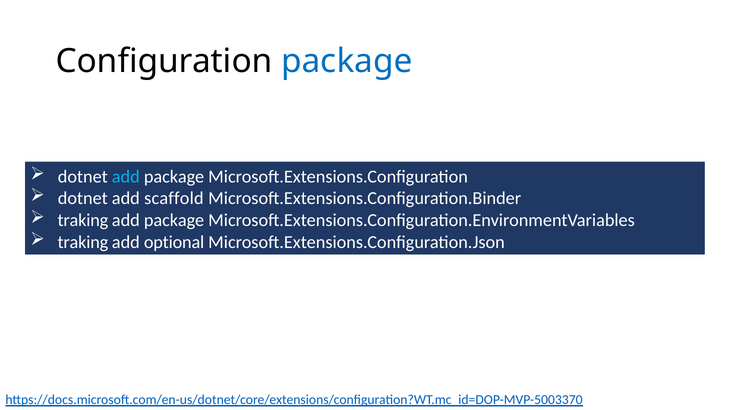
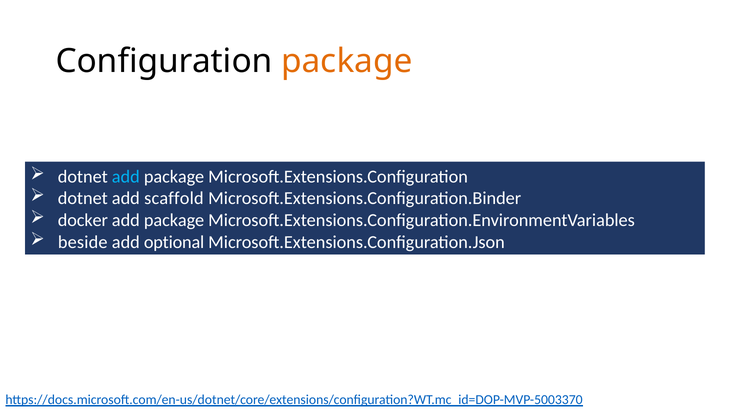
package colour: blue -> orange (347, 61)
traking: traking -> docker (83, 221)
traking: traking -> beside (83, 243)
